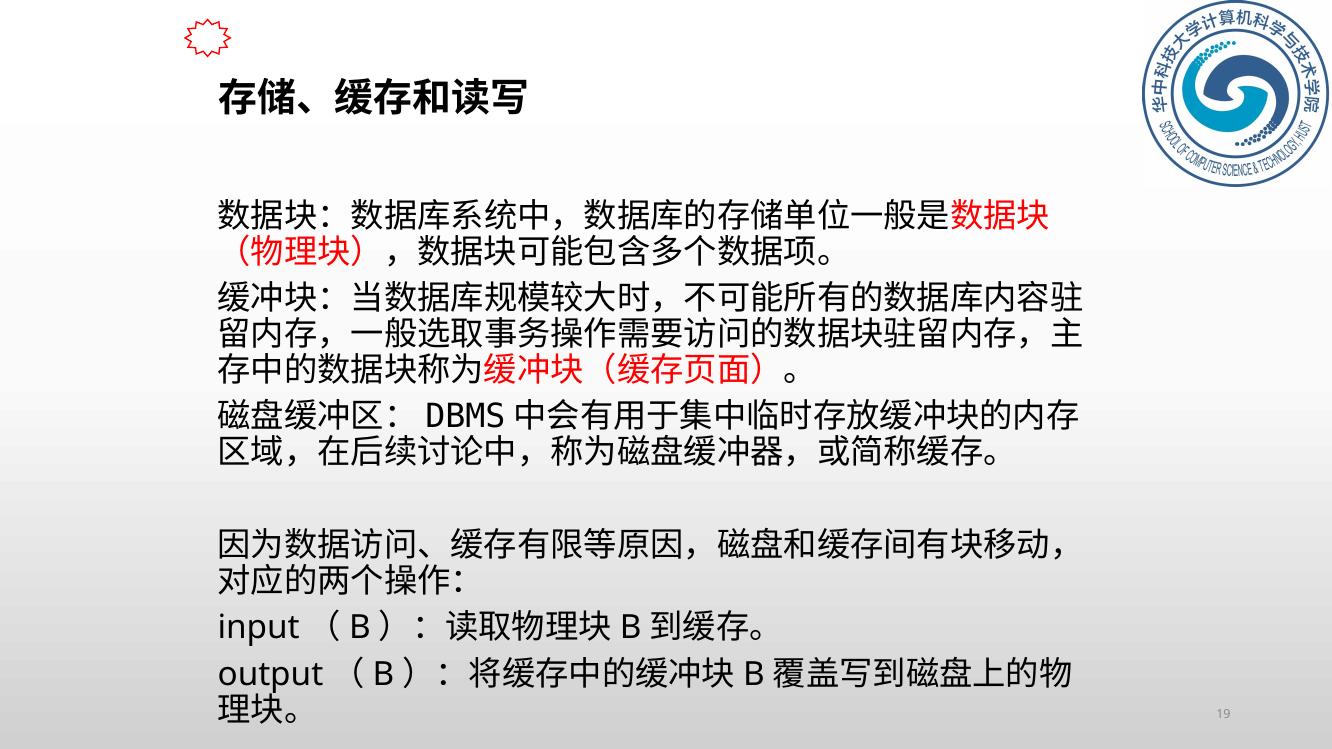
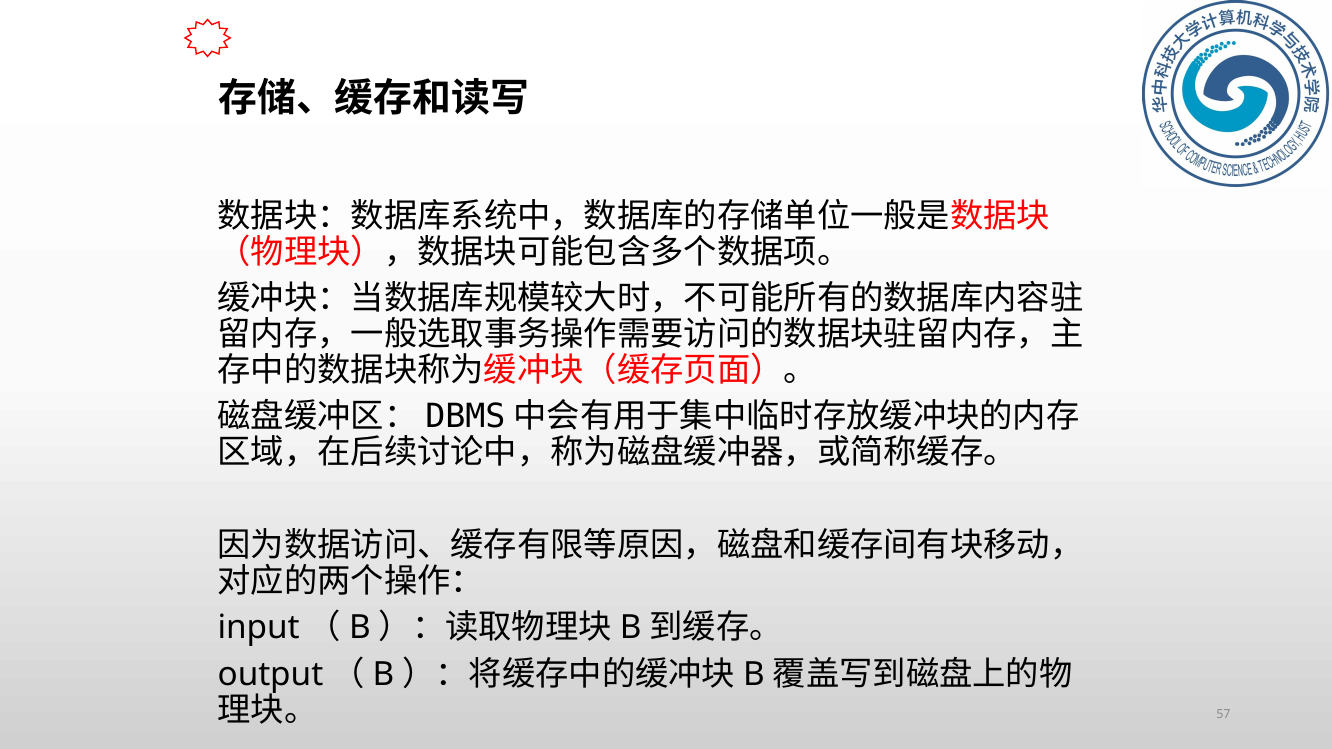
19: 19 -> 57 (1223, 714)
